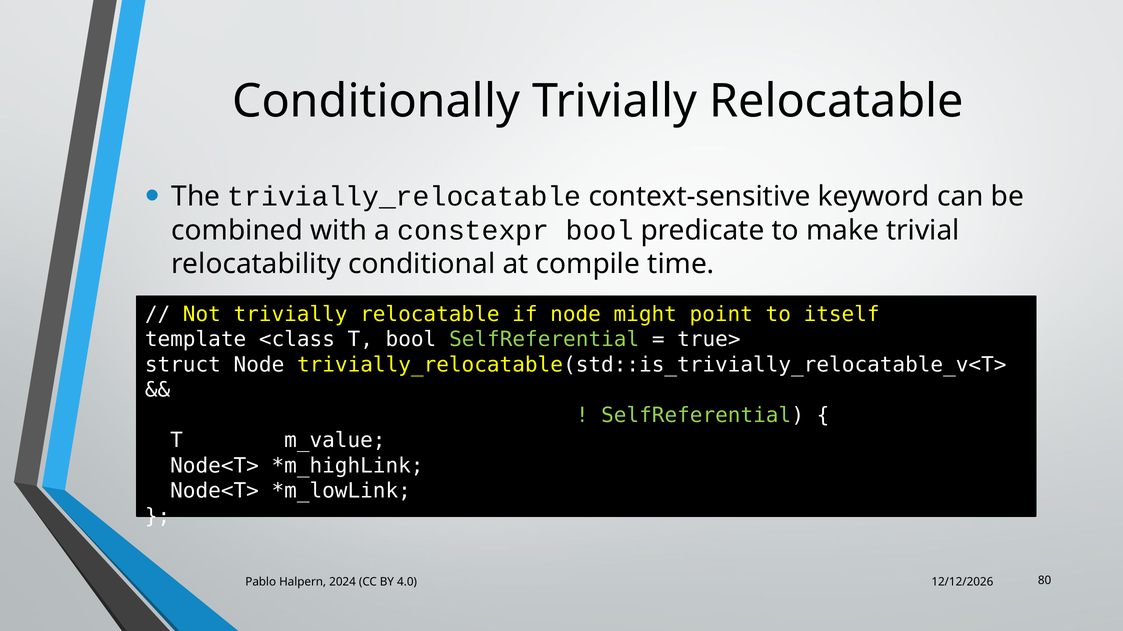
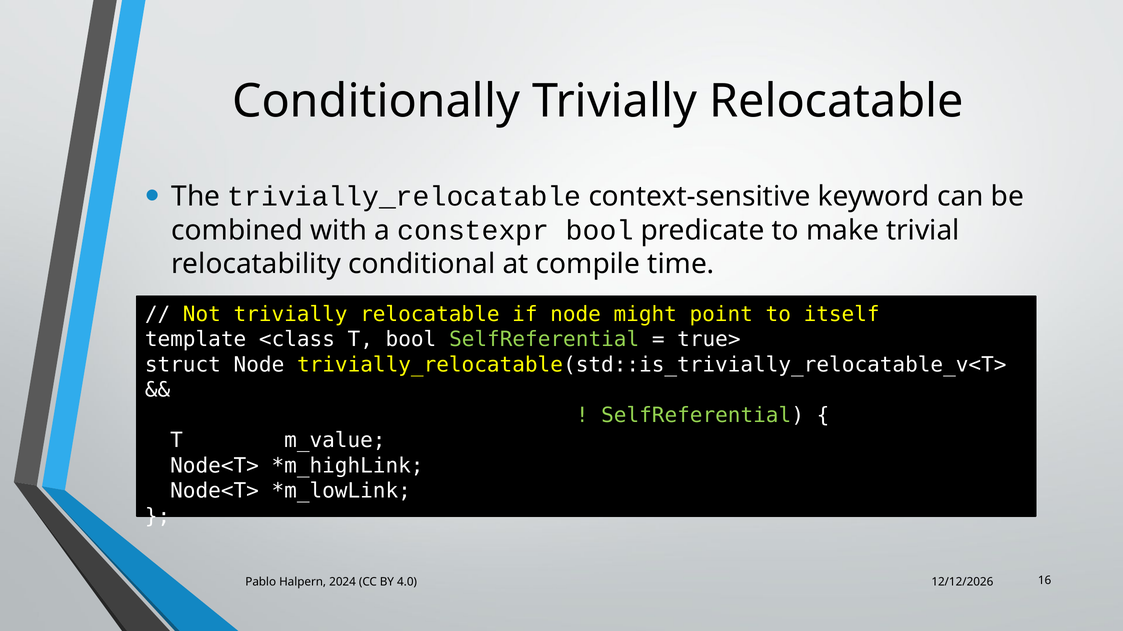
80: 80 -> 16 (1045, 581)
